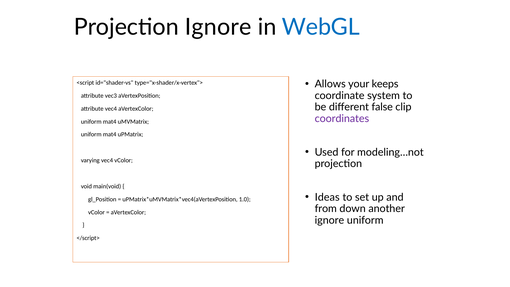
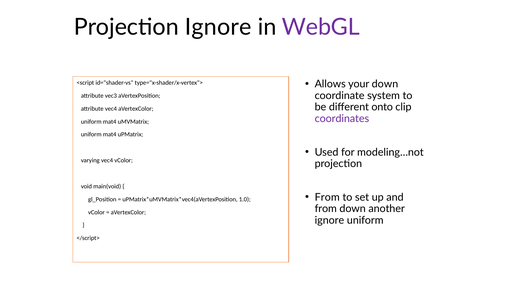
WebGL colour: blue -> purple (321, 27)
your keeps: keeps -> down (385, 84)
false: false -> onto (382, 107)
Ideas: Ideas -> From (327, 197)
